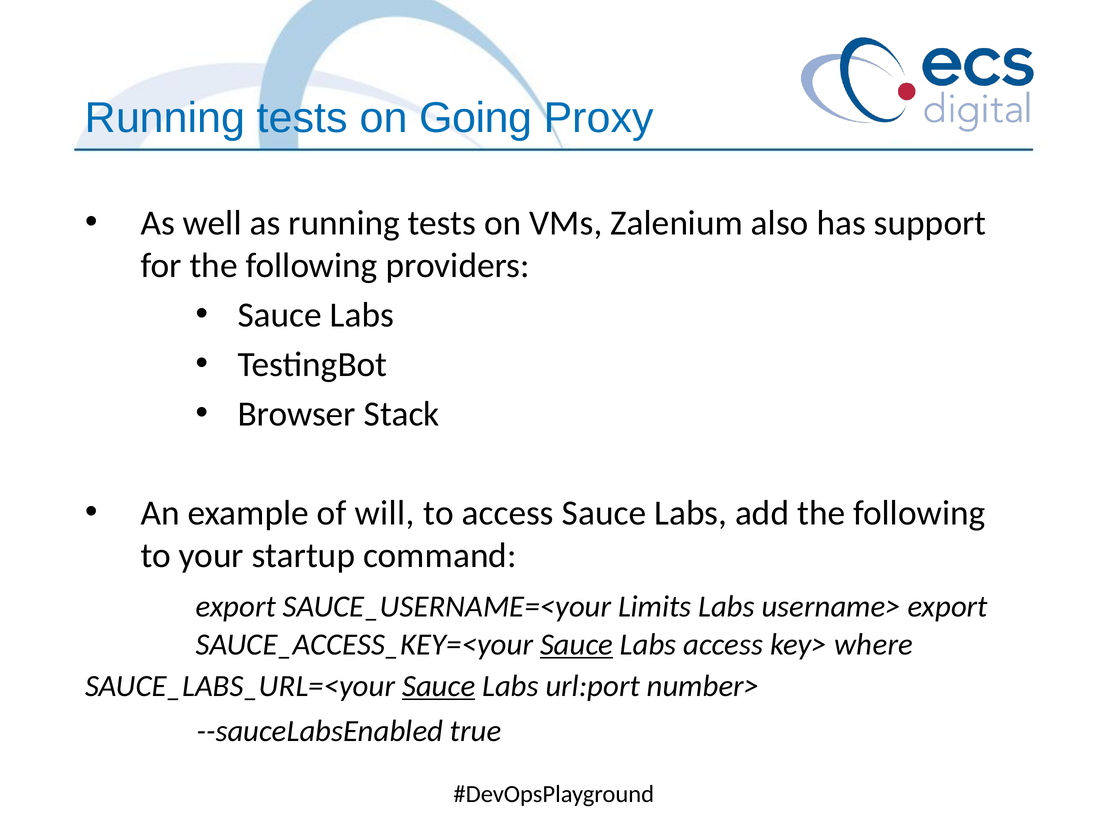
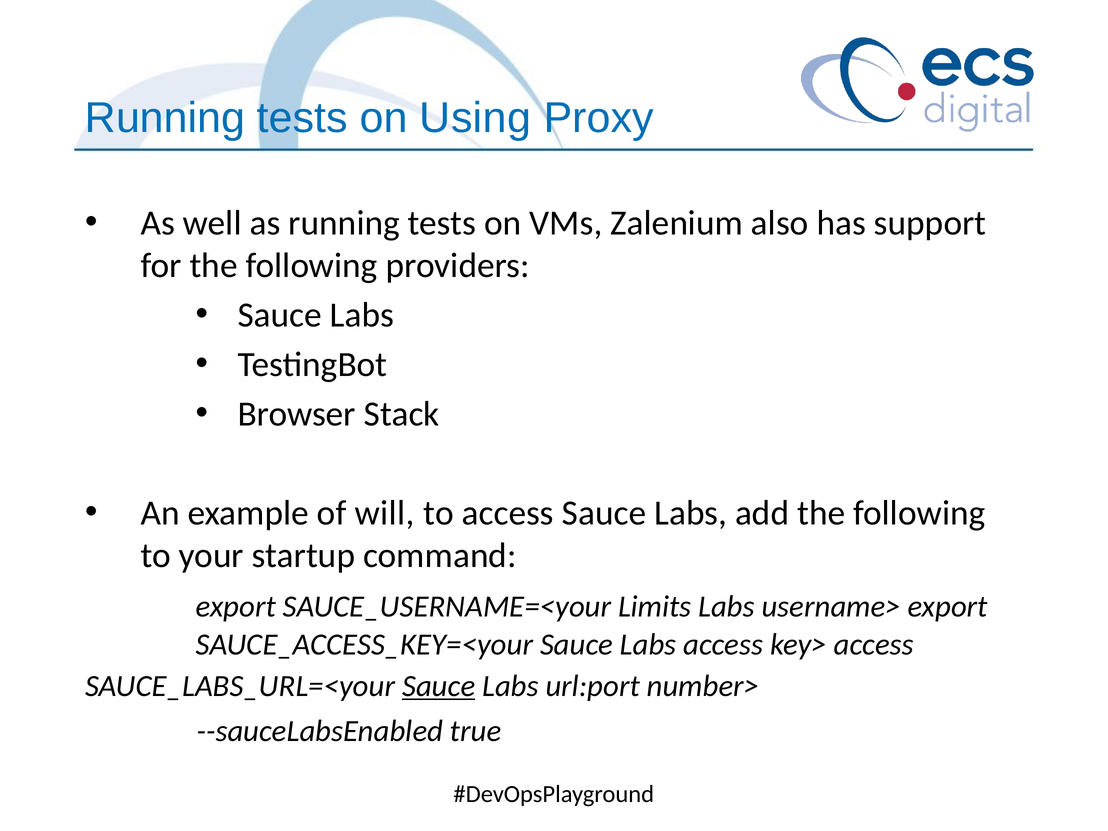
Going: Going -> Using (475, 118)
Sauce underline: present -> none (577, 644)
key> where: where -> access (874, 644)
